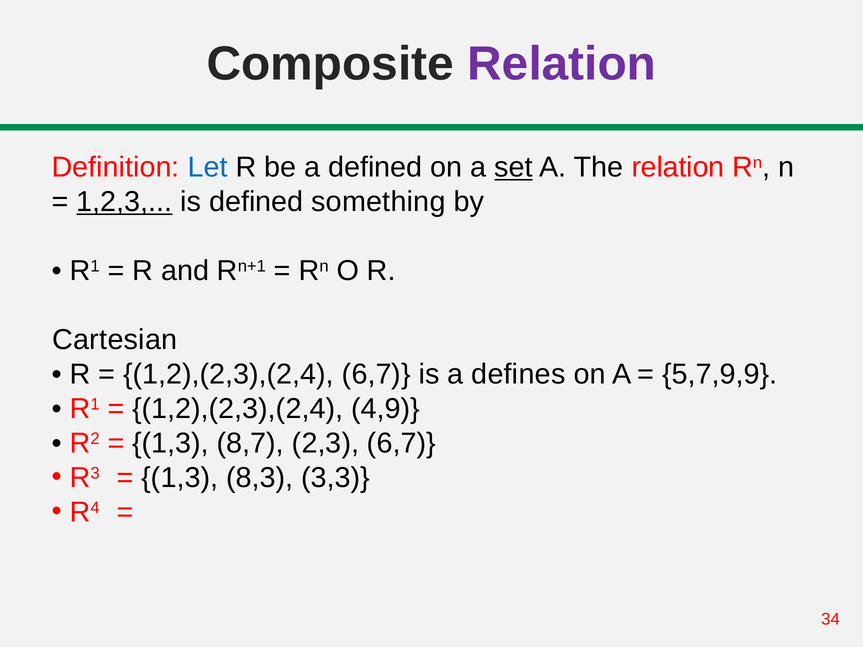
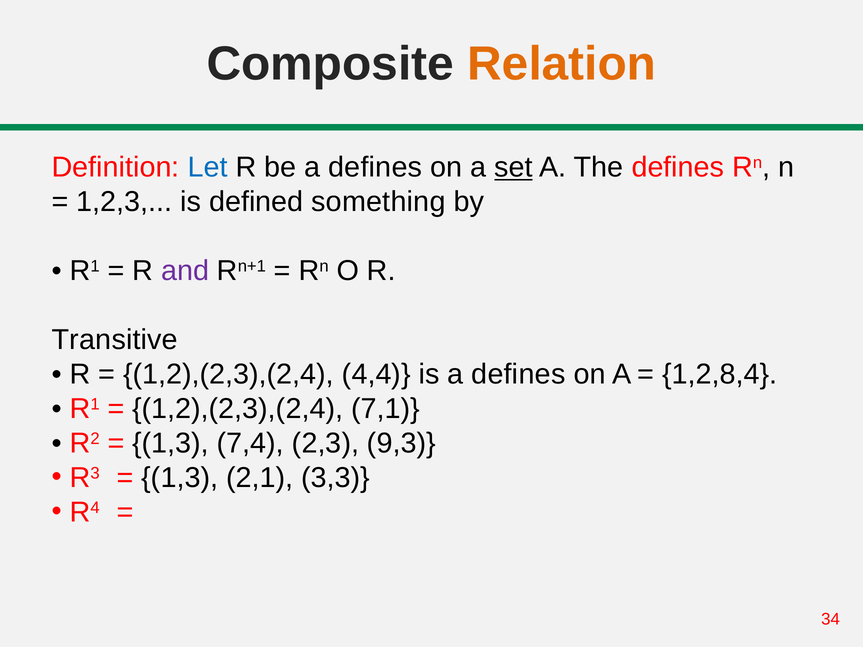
Relation colour: purple -> orange (562, 64)
be a defined: defined -> defines (375, 167)
The relation: relation -> defines (678, 167)
1,2,3 underline: present -> none (124, 202)
and colour: black -> purple (185, 271)
Cartesian: Cartesian -> Transitive (115, 340)
1,2),(2,3),(2,4 6,7: 6,7 -> 4,4 (376, 375)
5,7,9,9: 5,7,9,9 -> 1,2,8,4 (720, 375)
4,9: 4,9 -> 7,1 (385, 409)
8,7: 8,7 -> 7,4 (250, 444)
2,3 6,7: 6,7 -> 9,3 (401, 444)
8,3: 8,3 -> 2,1 (260, 478)
